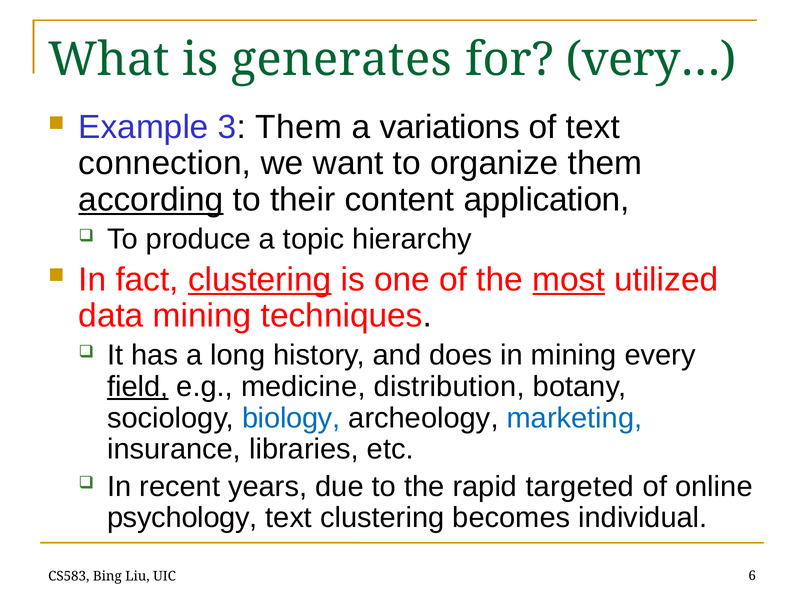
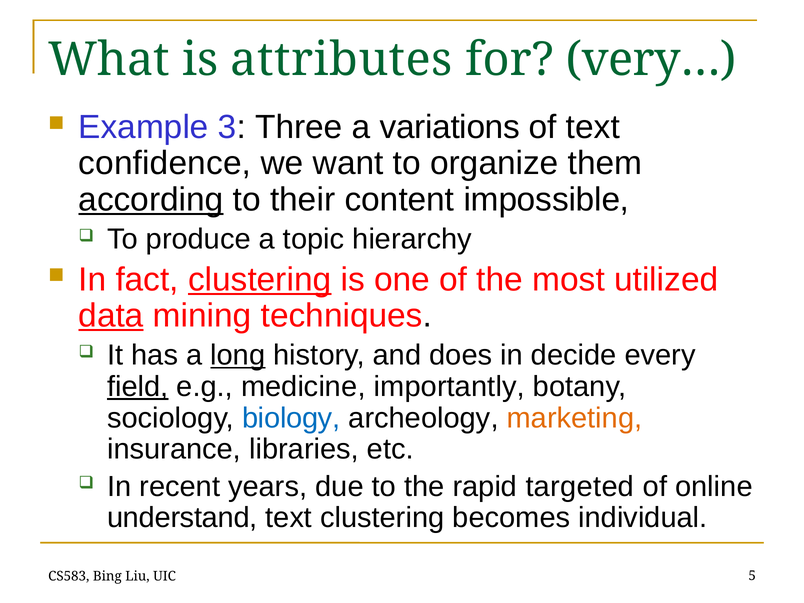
generates: generates -> attributes (342, 60)
3 Them: Them -> Three (299, 127)
connection: connection -> confidence (165, 163)
application: application -> impossible (546, 200)
most underline: present -> none (569, 280)
data underline: none -> present (111, 316)
long underline: none -> present (238, 355)
in mining: mining -> decide (574, 355)
distribution: distribution -> importantly (449, 387)
marketing colour: blue -> orange (575, 418)
psychology: psychology -> understand (182, 518)
6: 6 -> 5 (752, 576)
